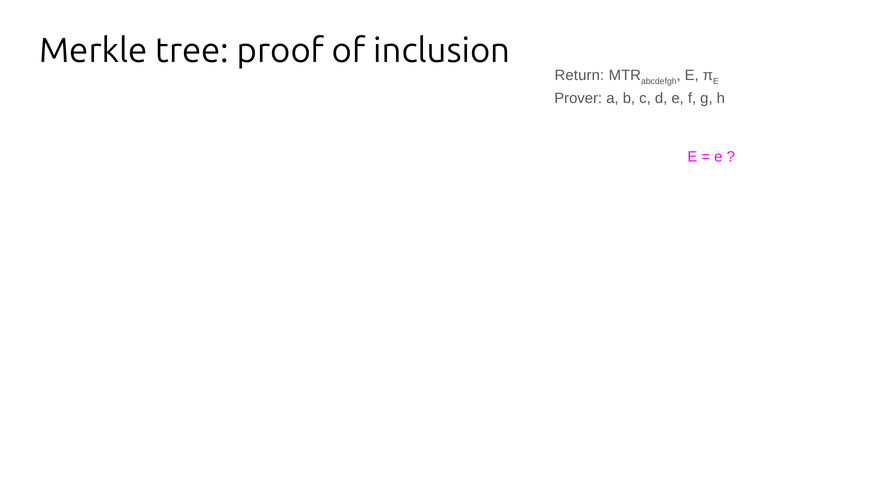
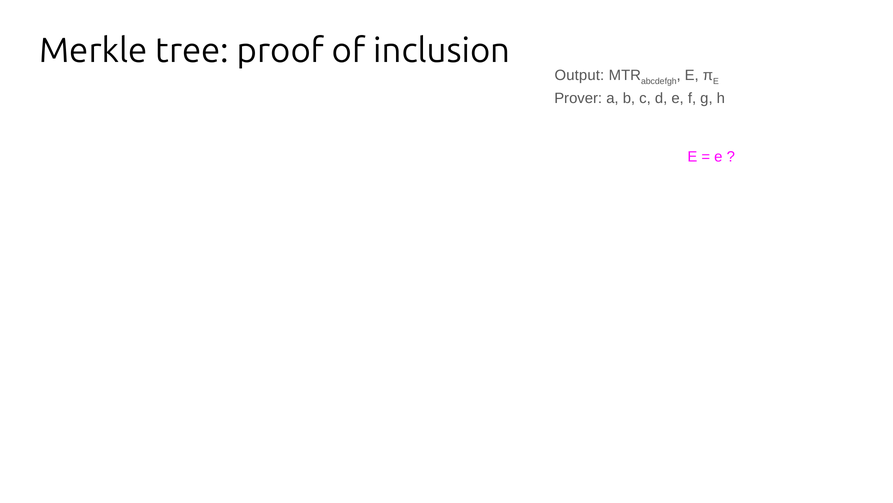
Return: Return -> Output (579, 75)
